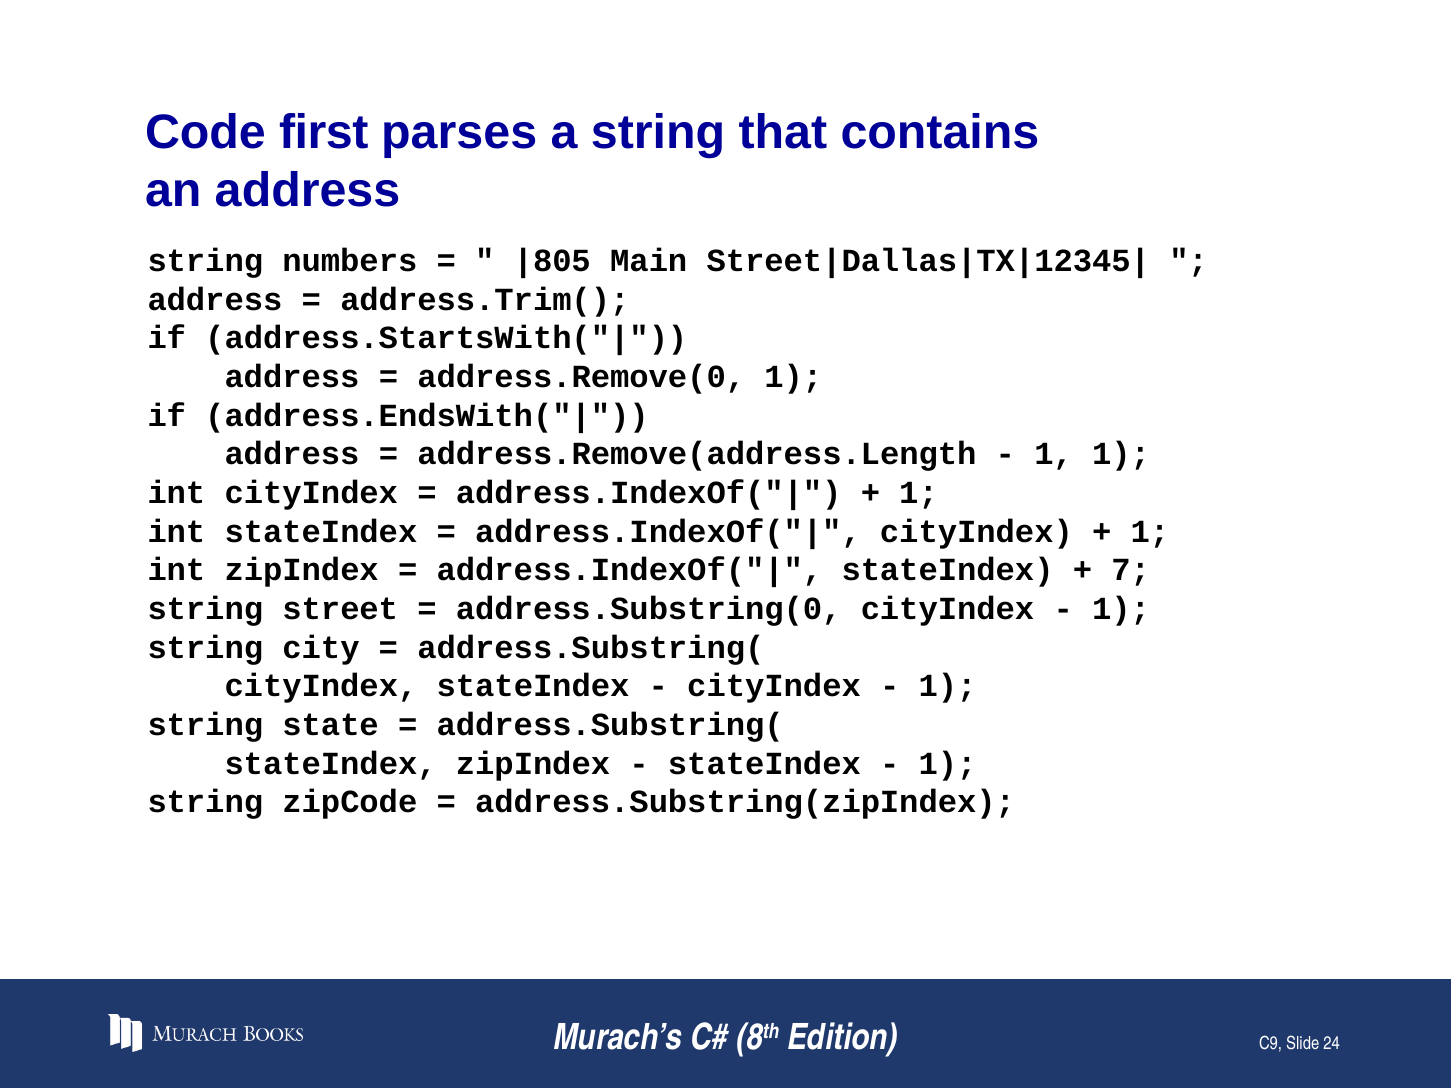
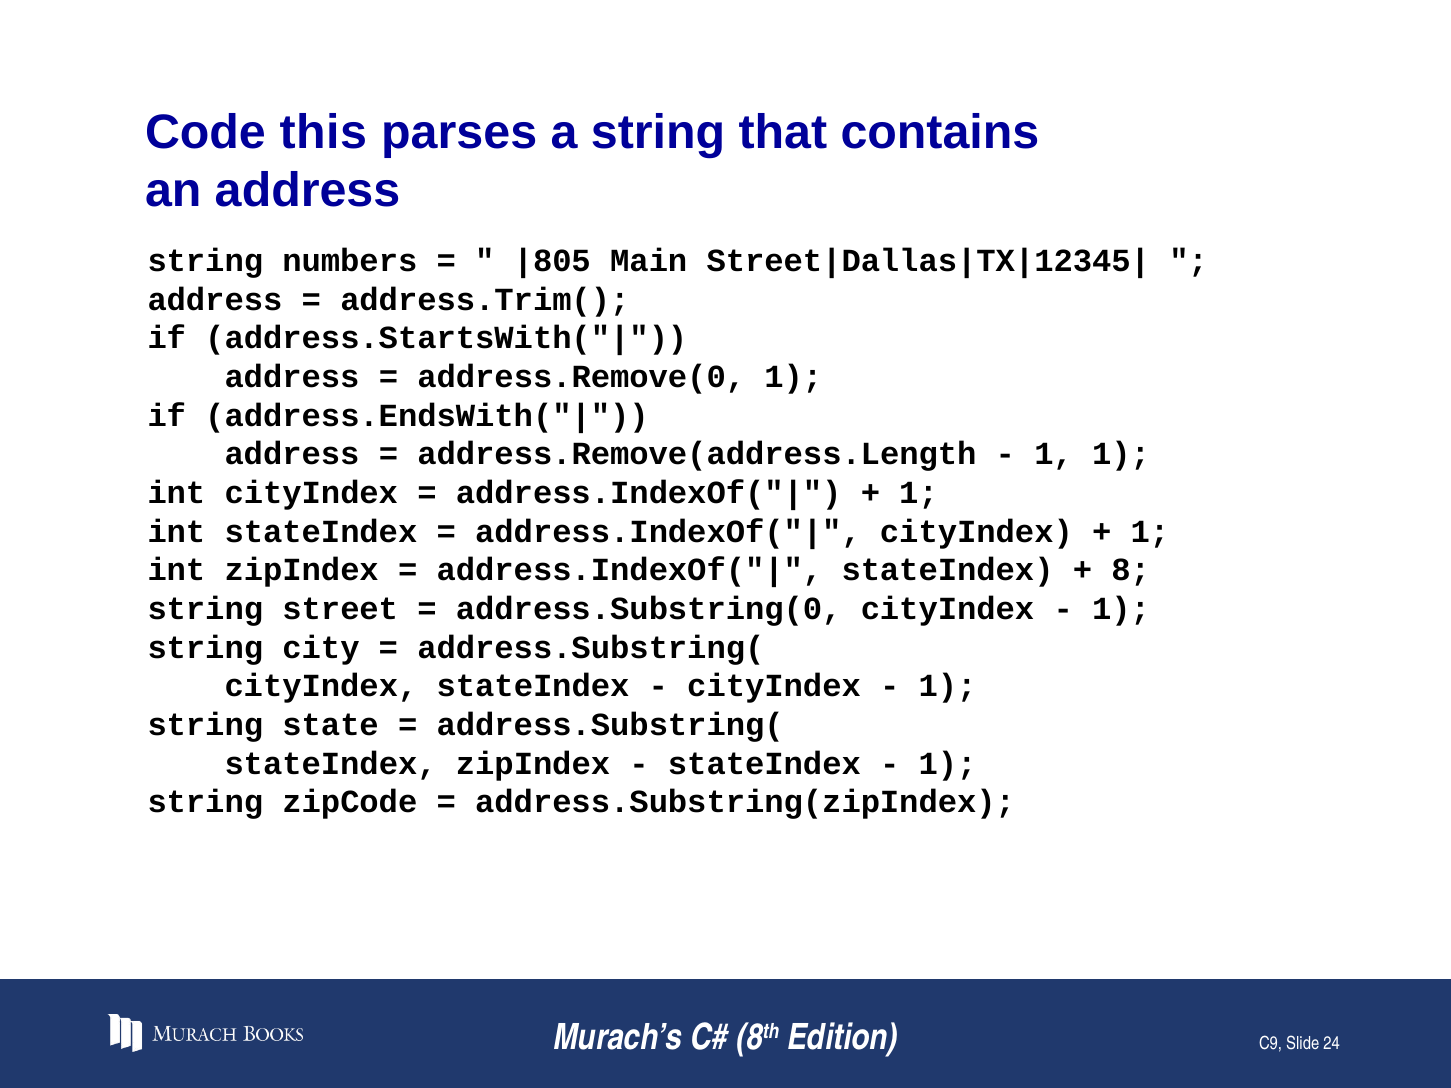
first: first -> this (323, 132)
7: 7 -> 8 (1131, 570)
